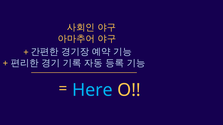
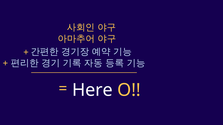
Here colour: light blue -> white (92, 90)
